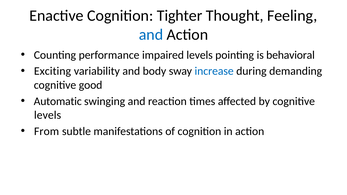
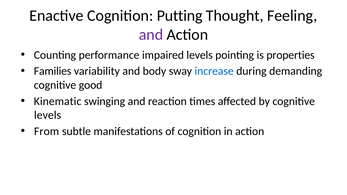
Tighter: Tighter -> Putting (180, 16)
and colour: blue -> purple (151, 35)
behavioral: behavioral -> properties (291, 55)
Exciting: Exciting -> Families (53, 71)
Automatic: Automatic -> Kinematic (58, 101)
